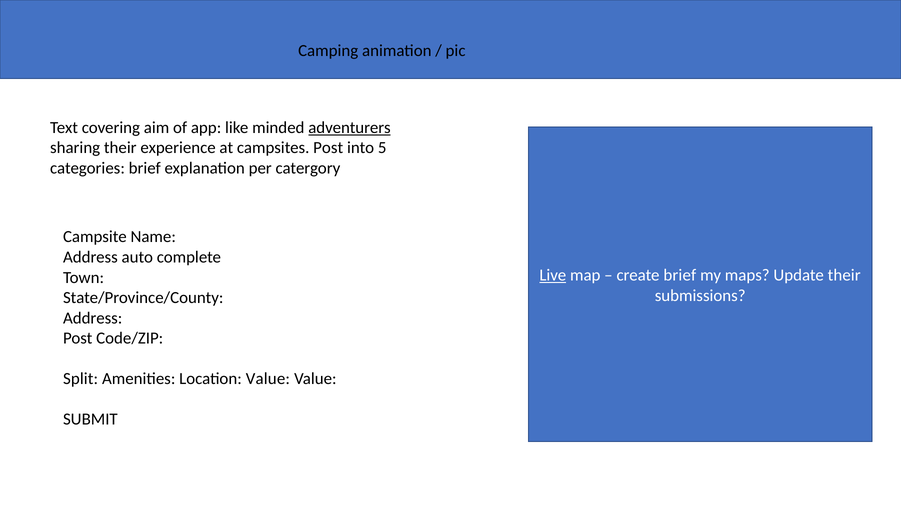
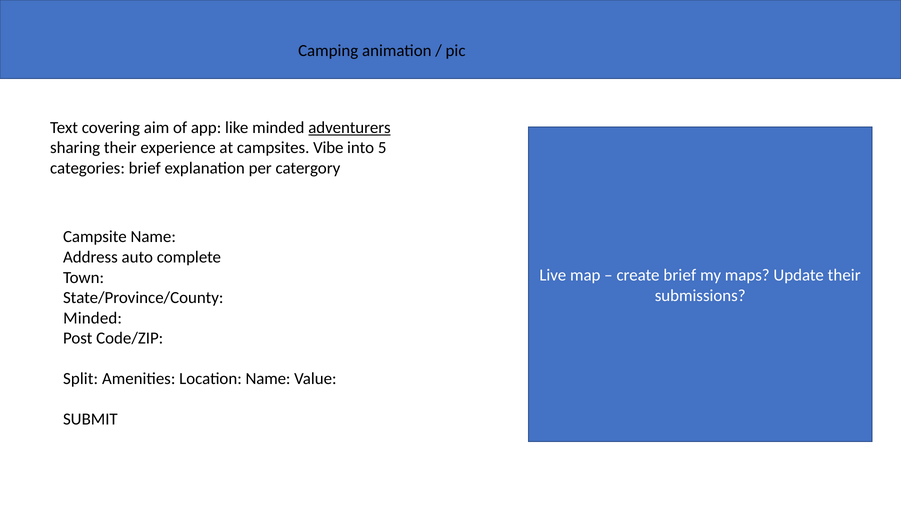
campsites Post: Post -> Vibe (328, 148)
Live underline: present -> none (553, 275)
Address: Address -> Minded (93, 318)
Location Value: Value -> Name (268, 379)
